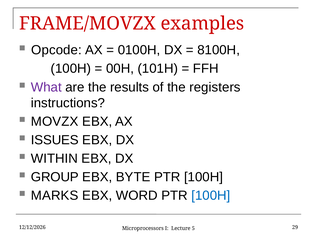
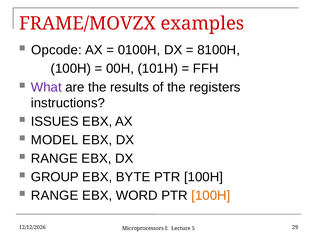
MOVZX: MOVZX -> ISSUES (55, 121)
ISSUES: ISSUES -> MODEL (55, 140)
WITHIN: WITHIN -> RANGE (54, 158)
MARKS: MARKS -> RANGE (55, 195)
100H colour: blue -> orange (211, 195)
